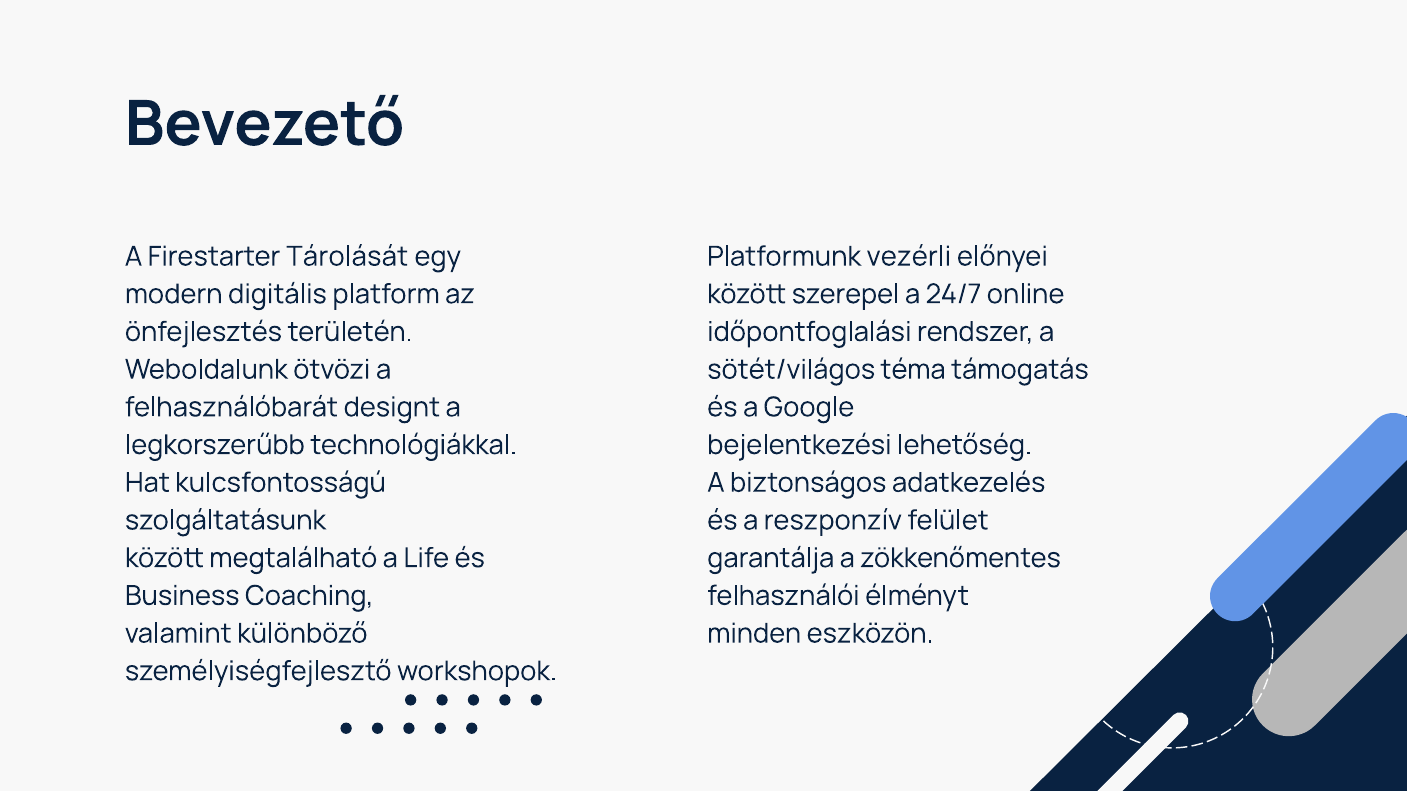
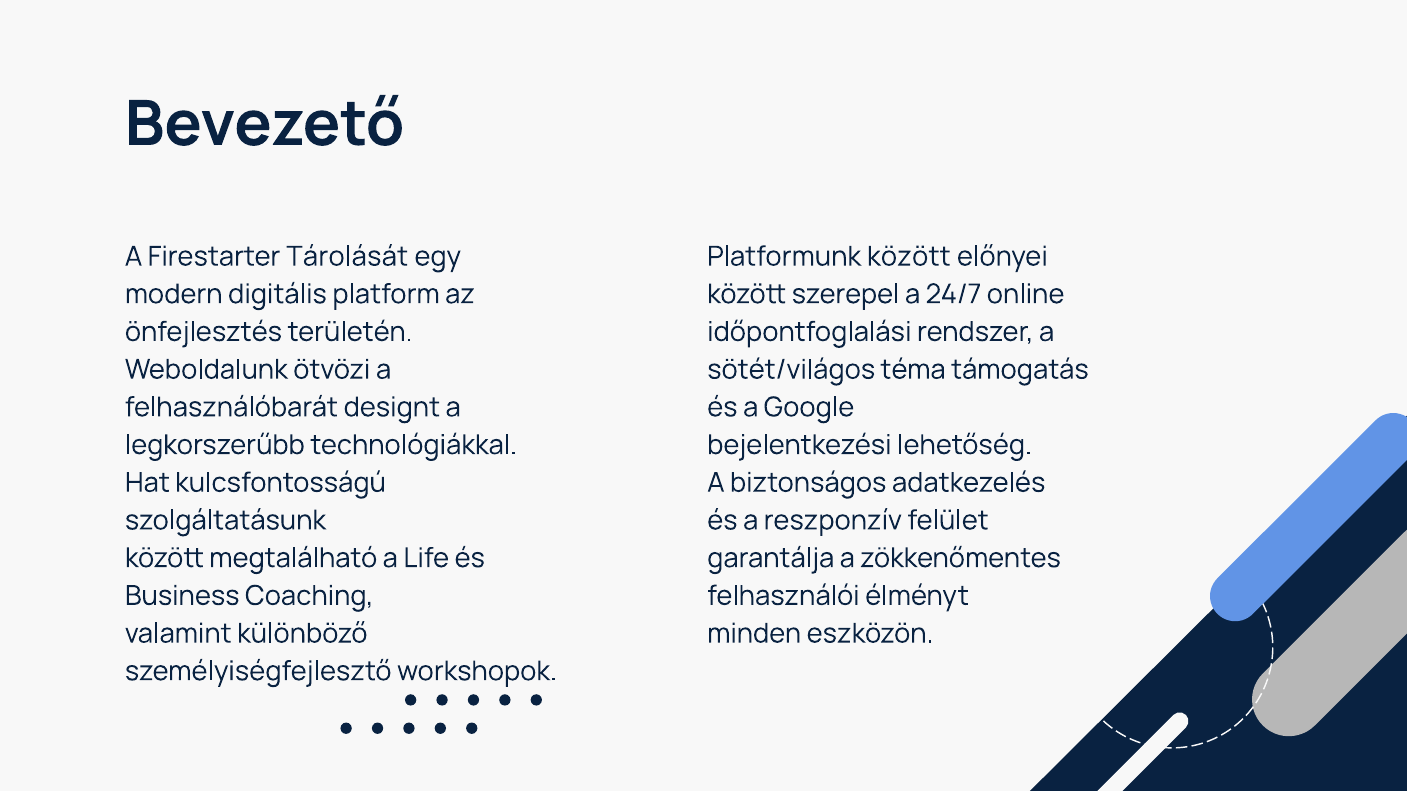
Platformunk vezérli: vezérli -> között (909, 257)
